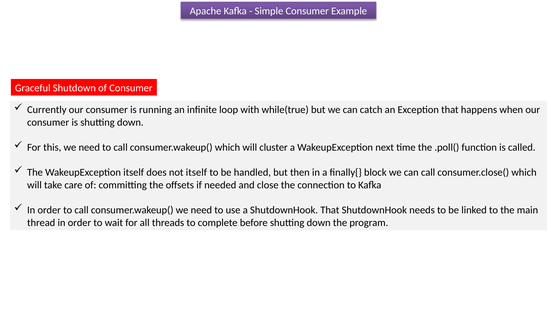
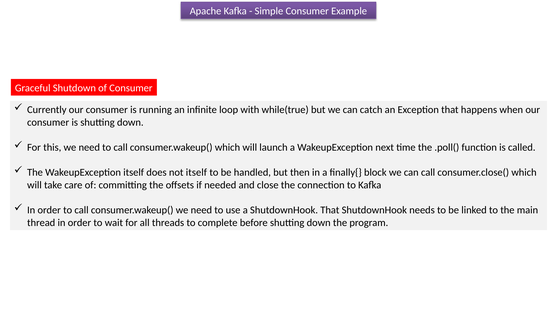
cluster: cluster -> launch (274, 148)
